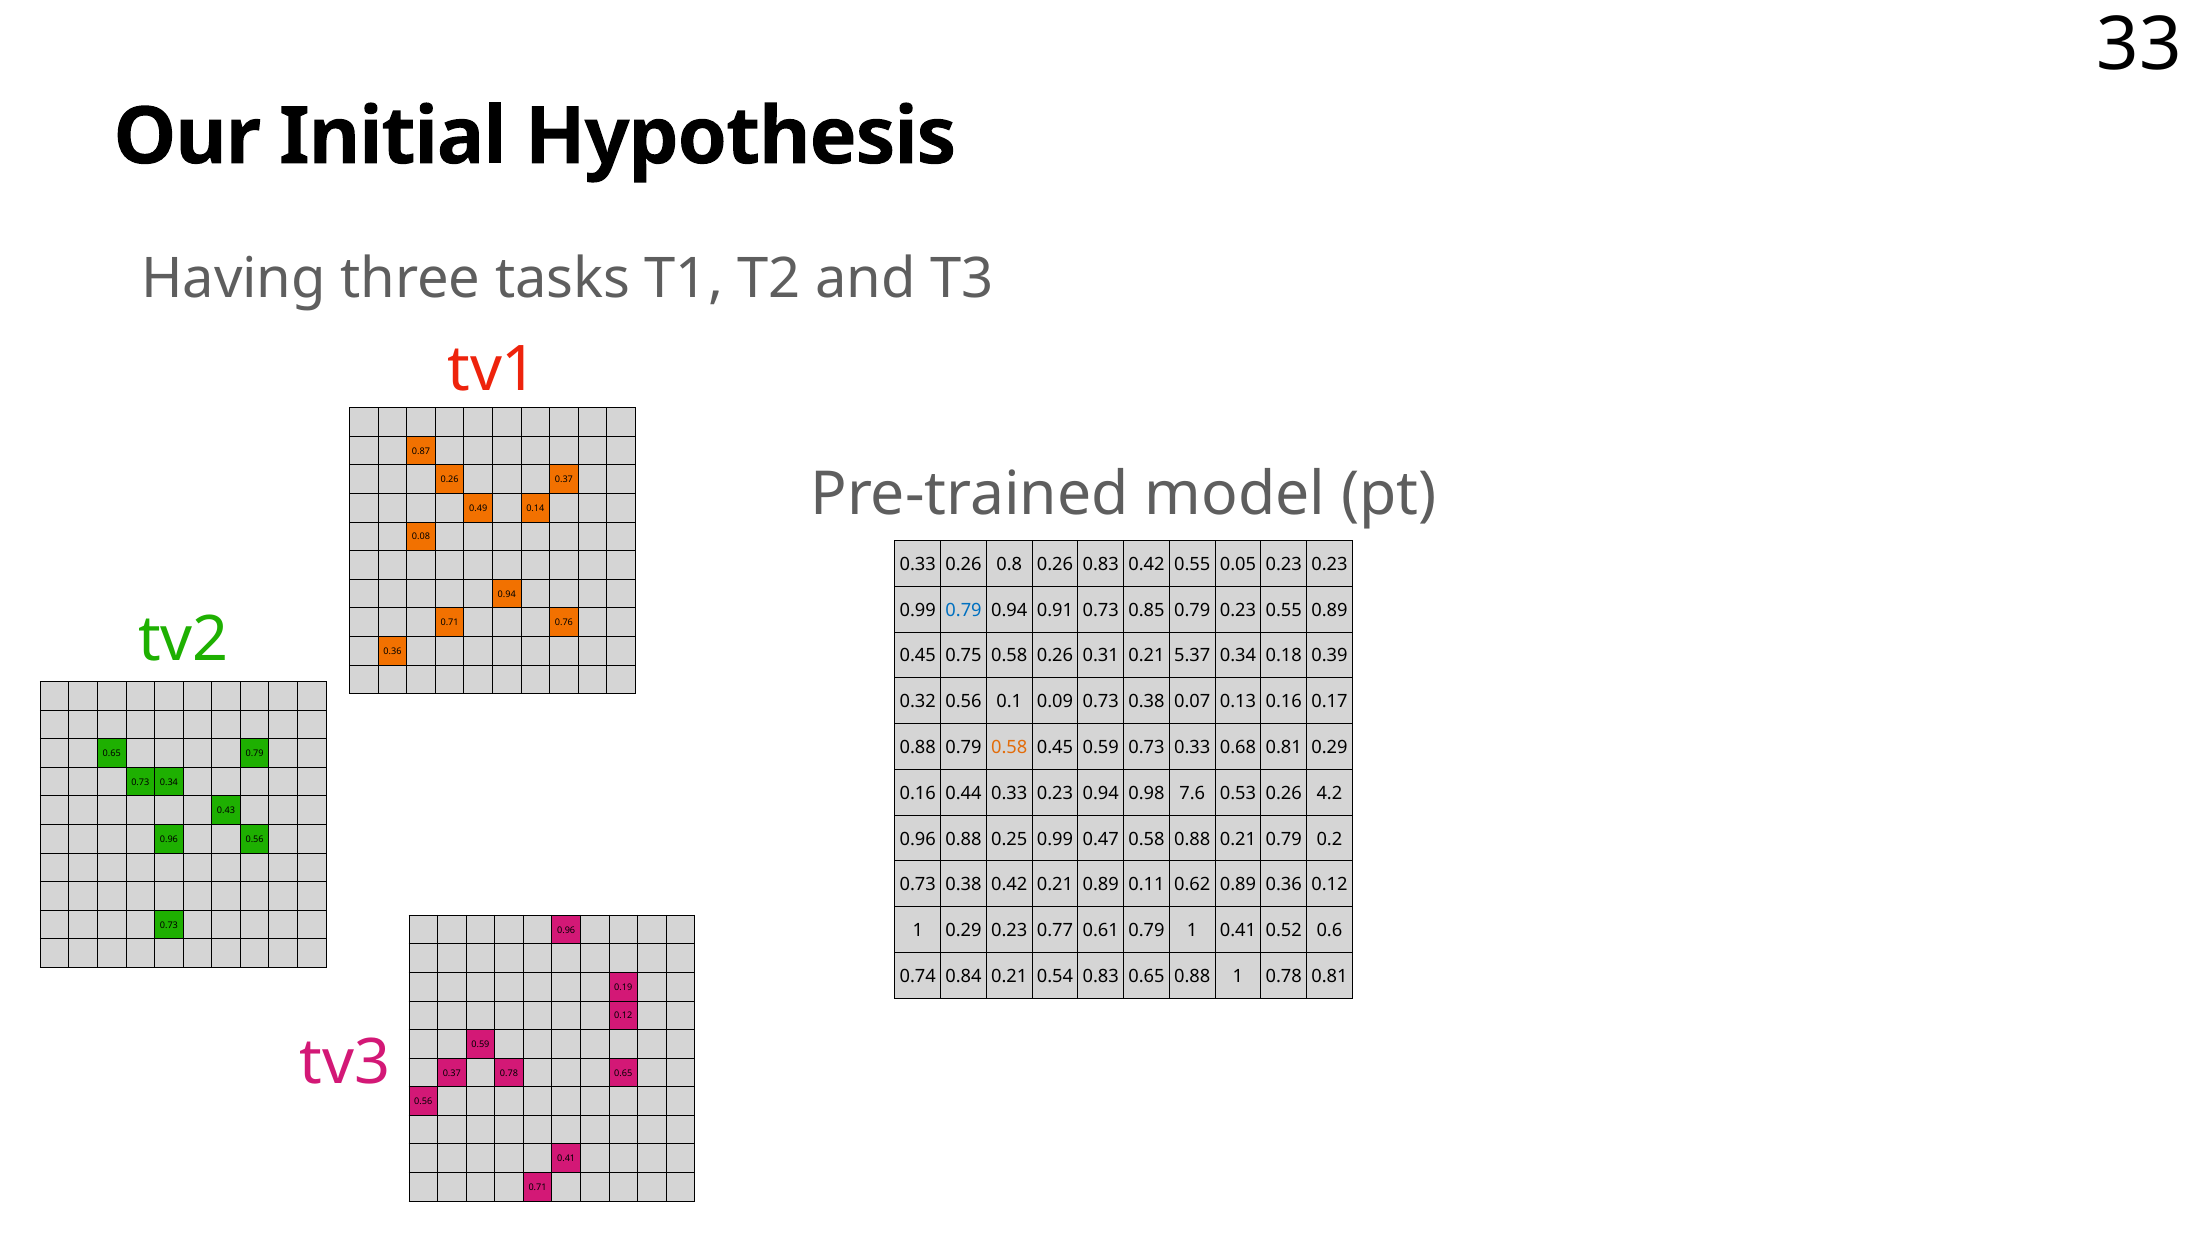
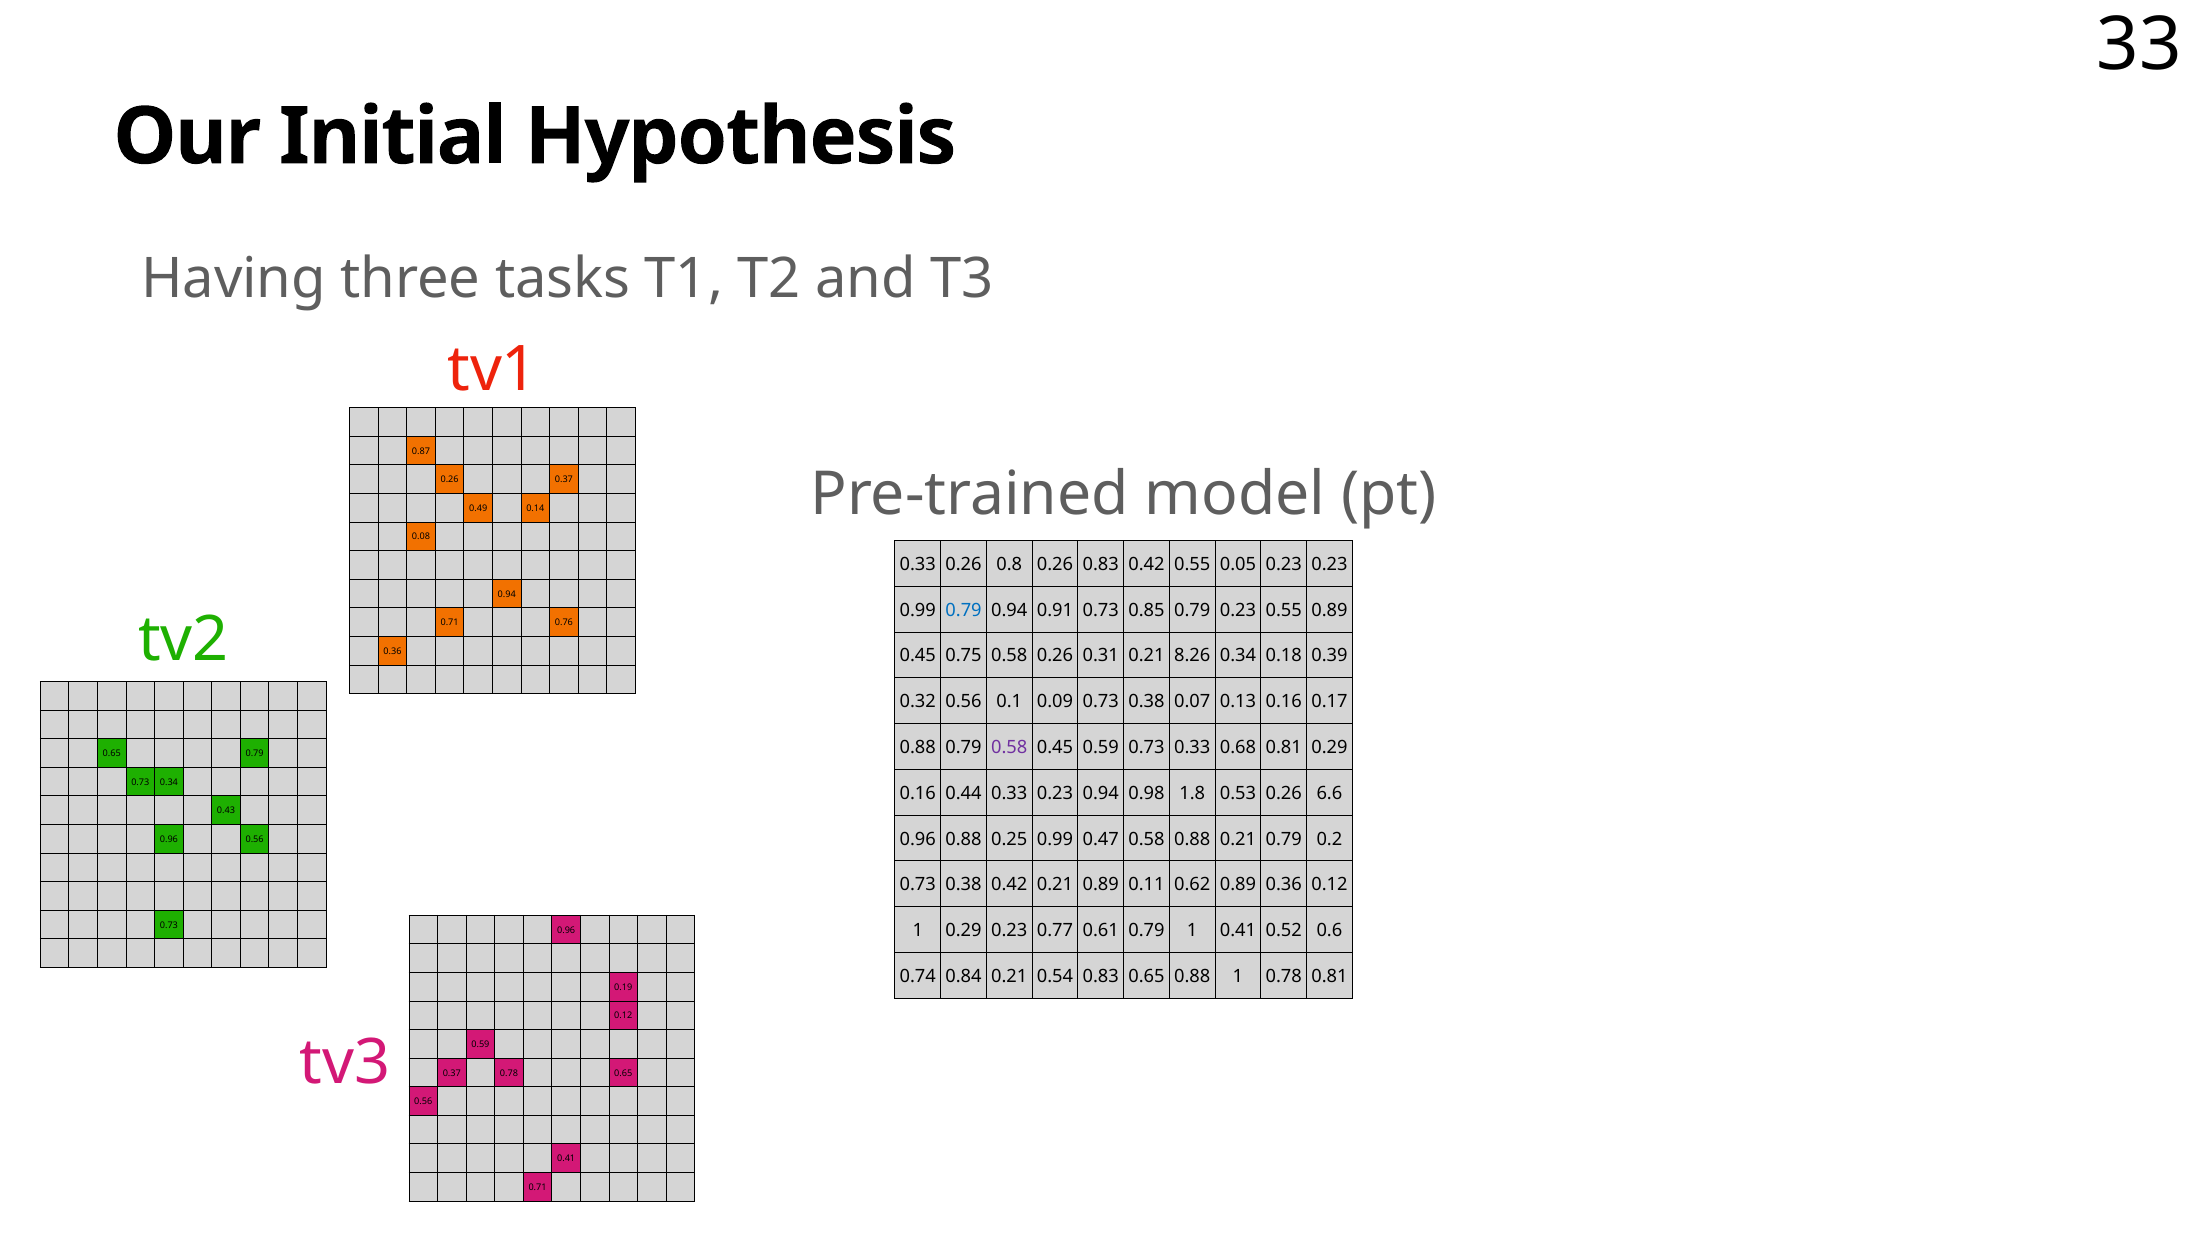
5.37: 5.37 -> 8.26 (1192, 656)
0.58 colour: orange -> purple (1009, 747)
7.6: 7.6 -> 1.8 (1192, 793)
4.2: 4.2 -> 6.6 (1329, 793)
